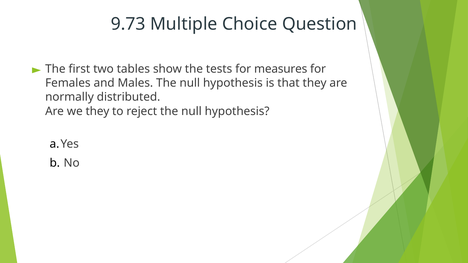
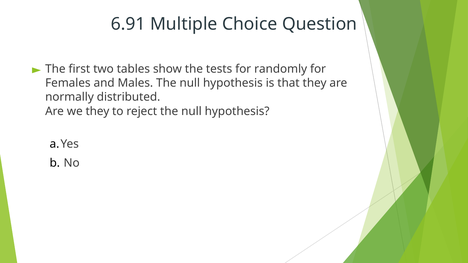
9.73: 9.73 -> 6.91 (128, 24)
measures: measures -> randomly (281, 69)
